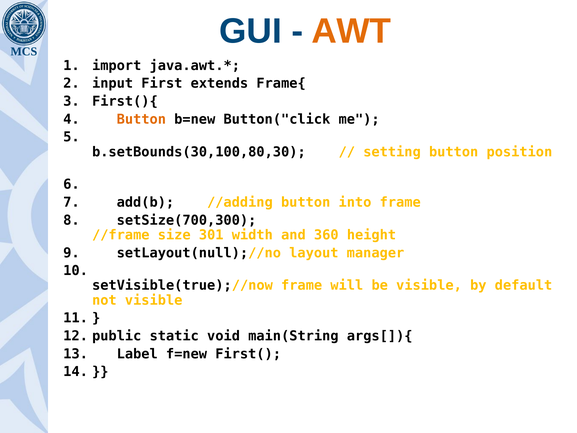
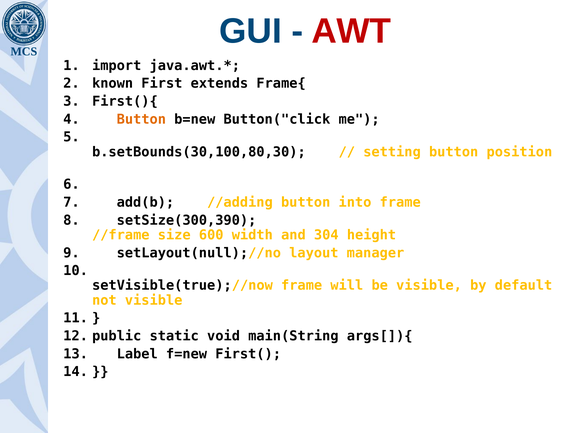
AWT colour: orange -> red (351, 31)
input: input -> known (113, 83)
setSize(700,300: setSize(700,300 -> setSize(300,390 (187, 220)
301: 301 -> 600 (211, 235)
360: 360 -> 304 (326, 235)
